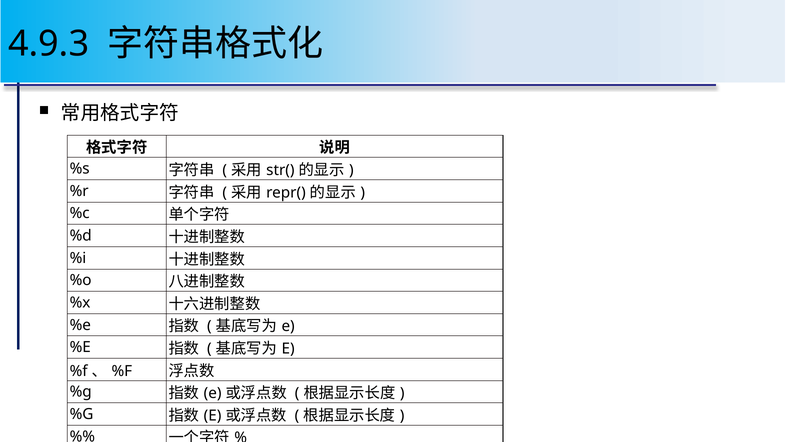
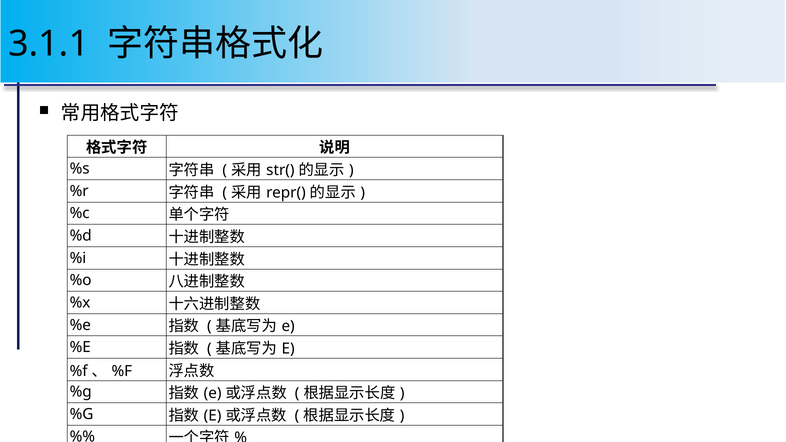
4.9.3: 4.9.3 -> 3.1.1 (49, 44)
